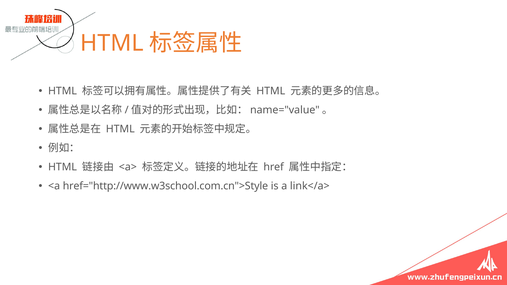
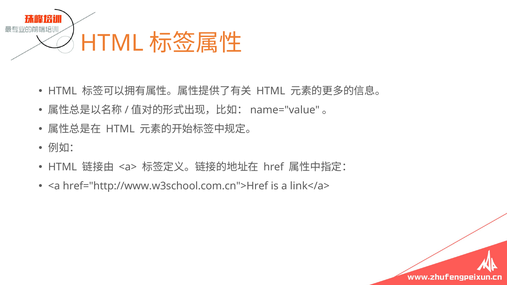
href="http://www.w3school.com.cn">Style: href="http://www.w3school.com.cn">Style -> href="http://www.w3school.com.cn">Href (165, 186)
